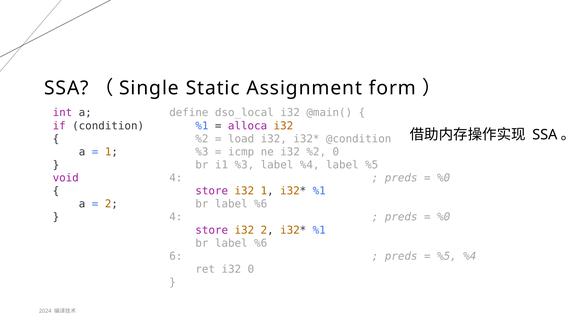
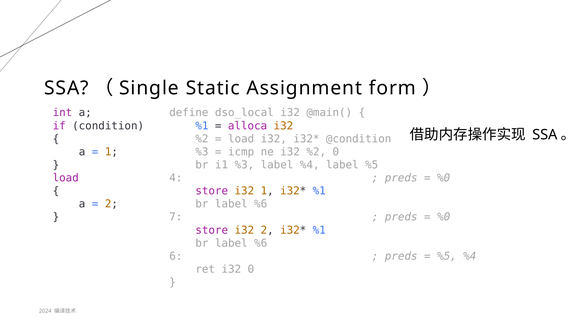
void: void -> load (66, 178)
4: 4 -> 7 (176, 217)
